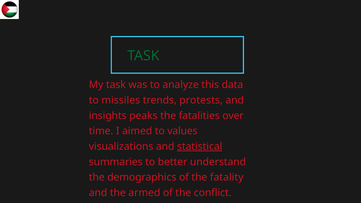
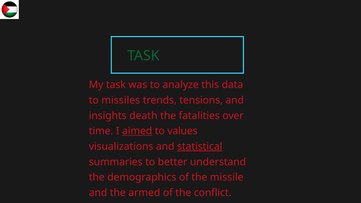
protests: protests -> tensions (201, 100)
peaks: peaks -> death (143, 116)
aimed underline: none -> present (137, 131)
fatality: fatality -> missile (227, 177)
